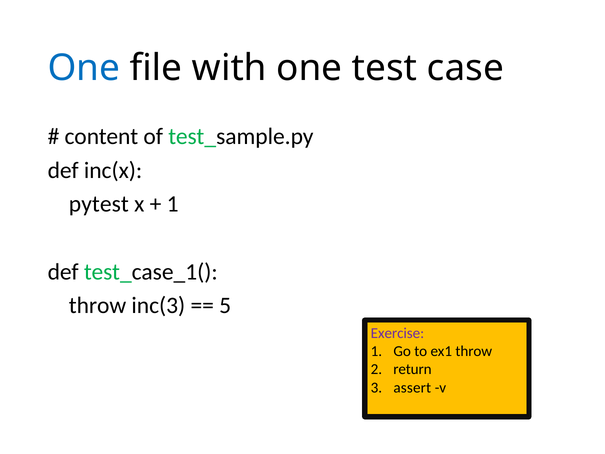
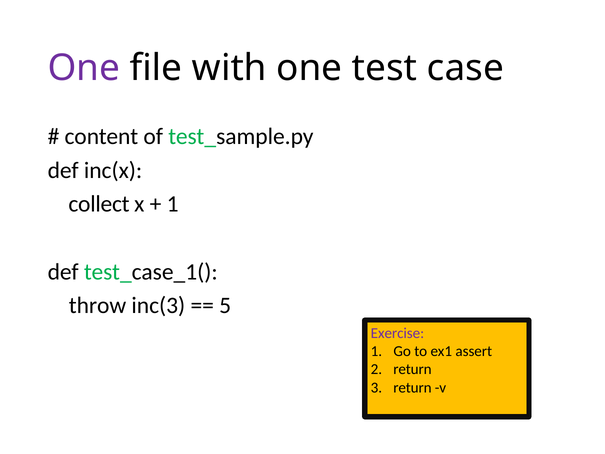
One colour: blue -> purple (84, 68)
pytest: pytest -> collect (99, 204)
ex1 throw: throw -> assert (474, 351)
assert: assert -> return (412, 387)
